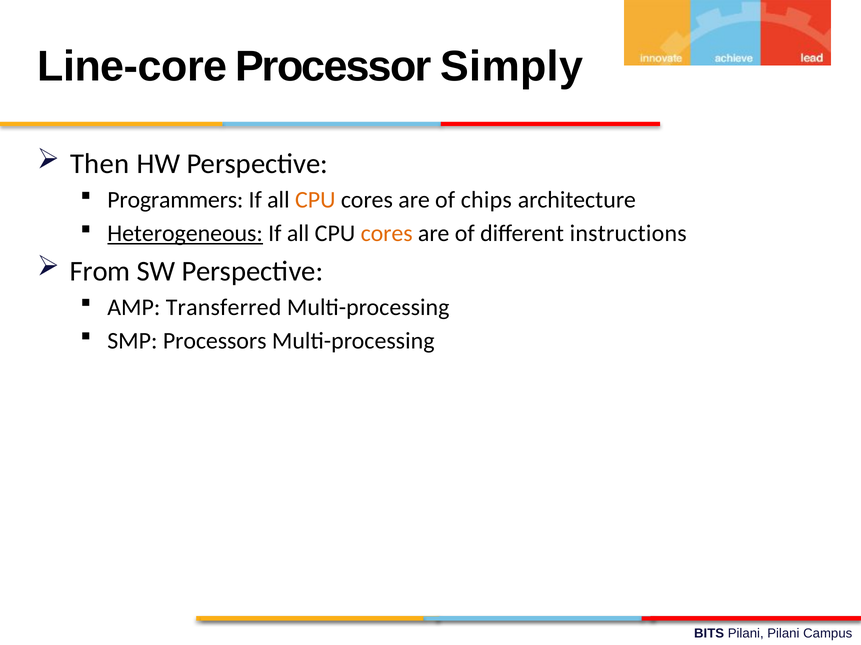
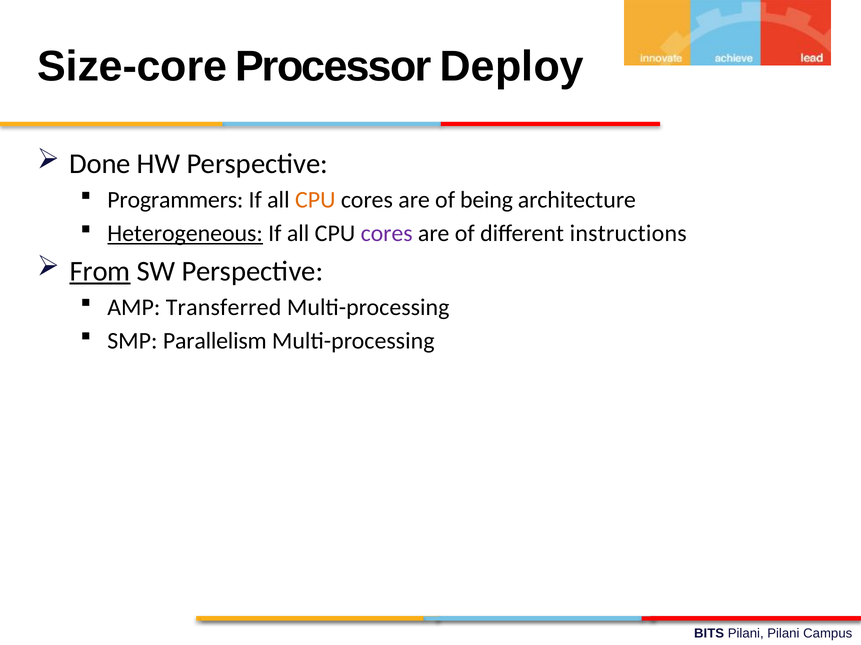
Line-core: Line-core -> Size-core (132, 67)
Simply: Simply -> Deploy (512, 67)
Then: Then -> Done (100, 164)
chips: chips -> being (487, 200)
cores colour: orange -> purple (387, 234)
From underline: none -> present (100, 271)
Processors: Processors -> Parallelism (215, 341)
